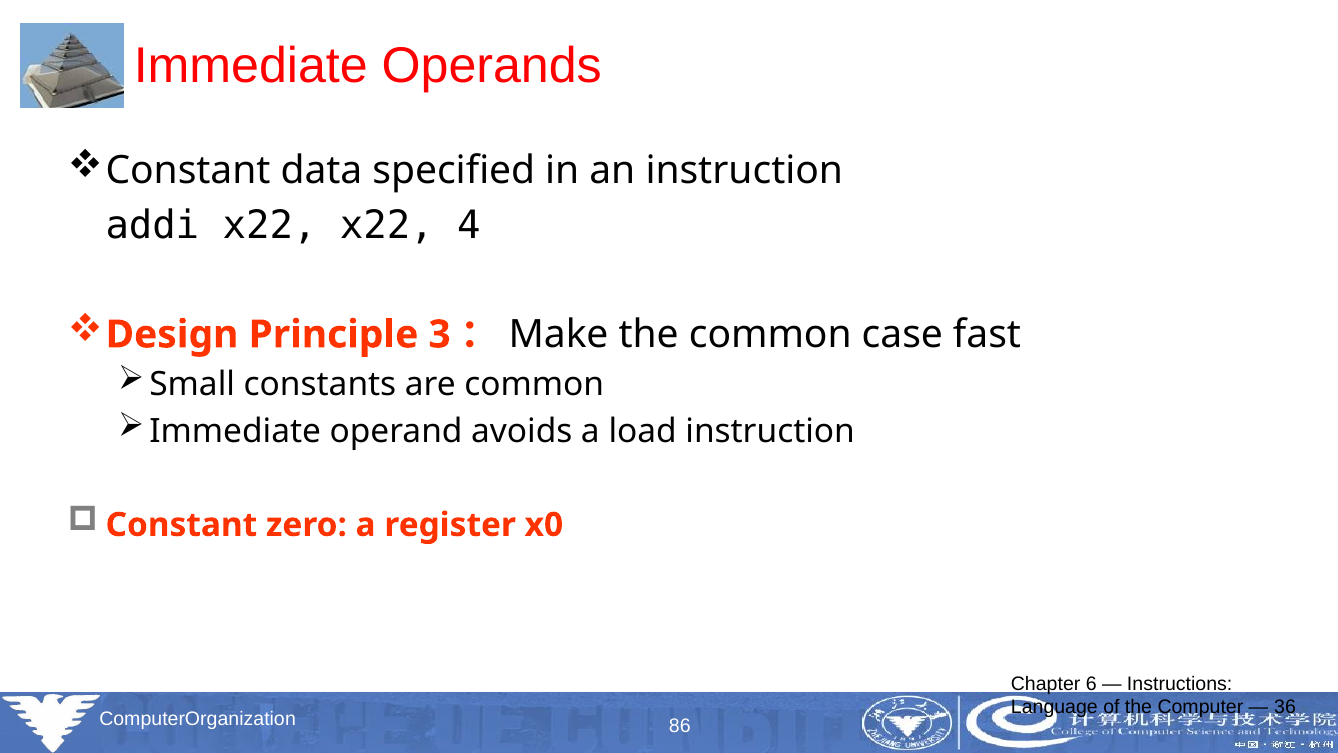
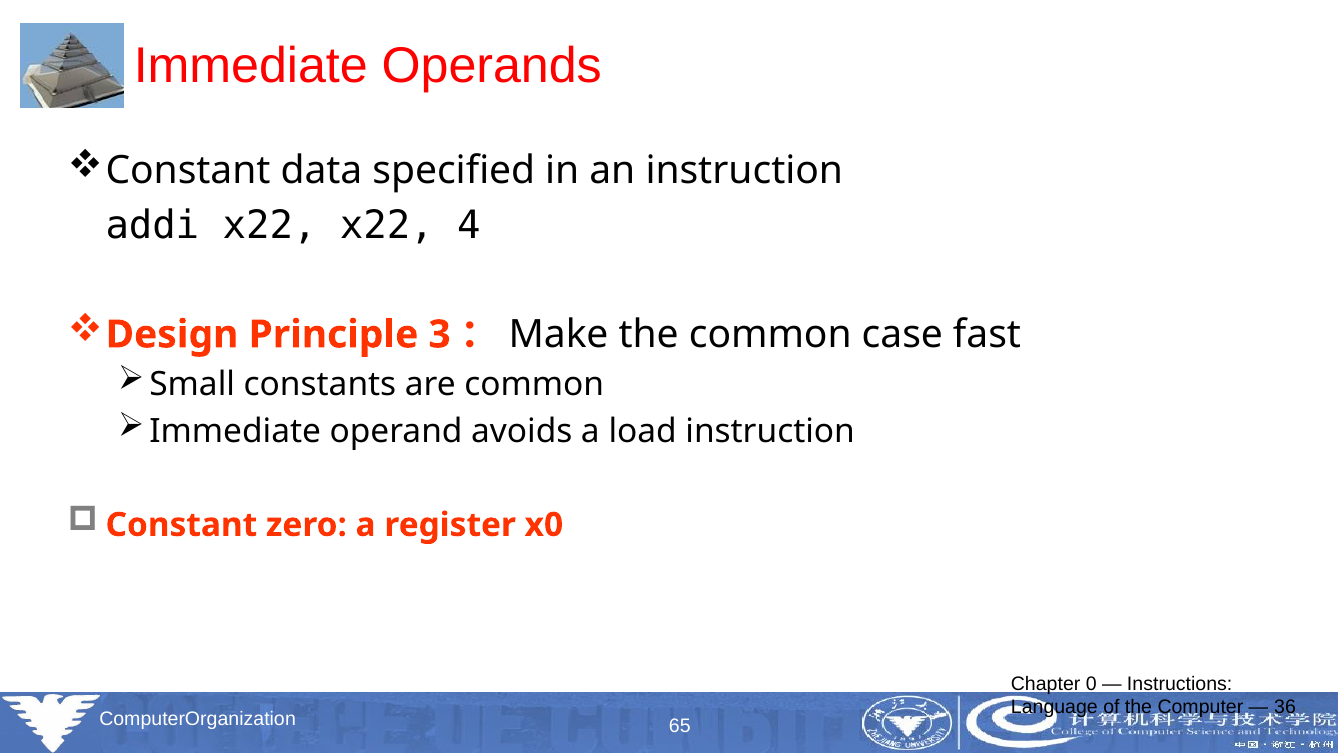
6: 6 -> 0 (1091, 683)
86: 86 -> 65 (680, 726)
